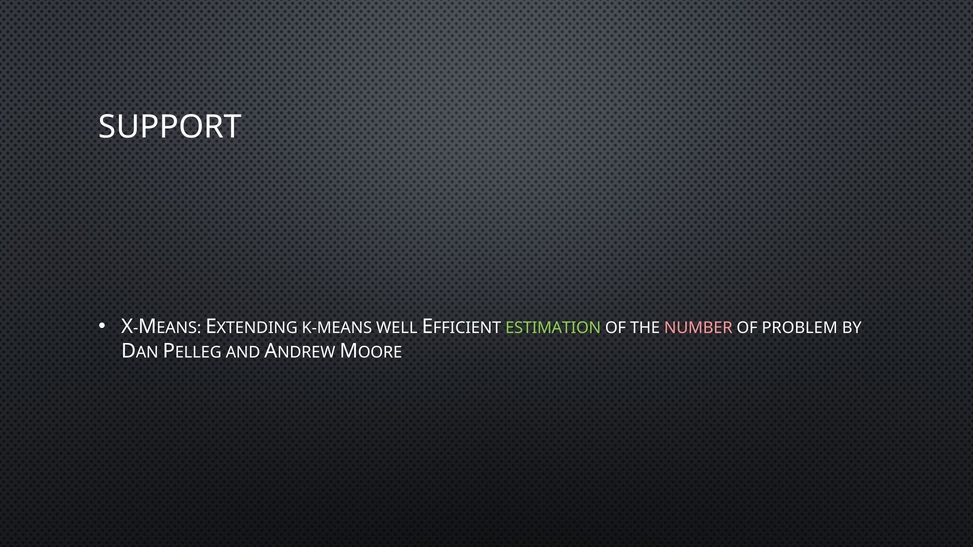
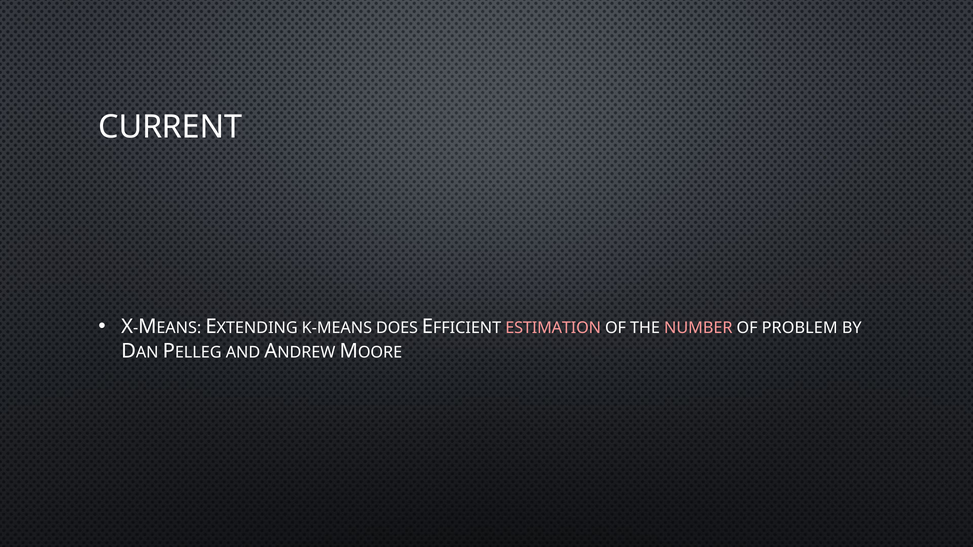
SUPPORT: SUPPORT -> CURRENT (170, 127)
WELL: WELL -> DOES (397, 328)
ESTIMATION colour: light green -> pink (553, 328)
